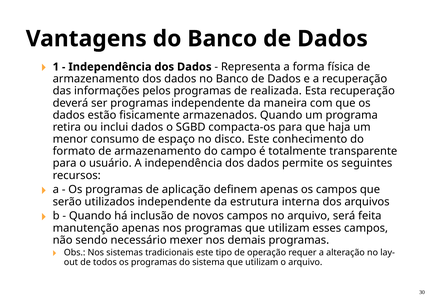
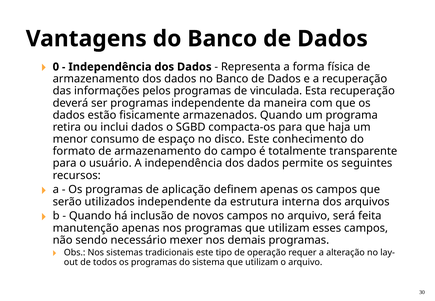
1: 1 -> 0 (56, 67)
realizada: realizada -> vinculada (276, 91)
